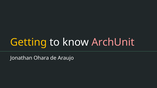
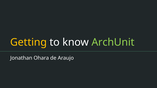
ArchUnit colour: pink -> light green (113, 42)
